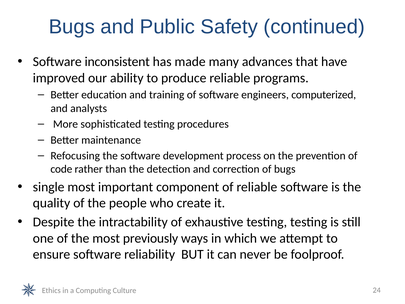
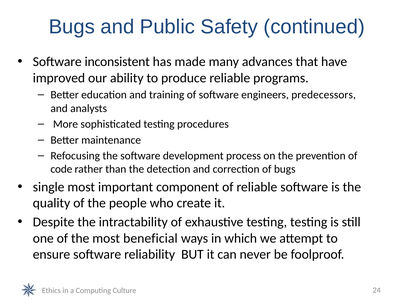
computerized: computerized -> predecessors (324, 95)
previously: previously -> beneficial (150, 238)
